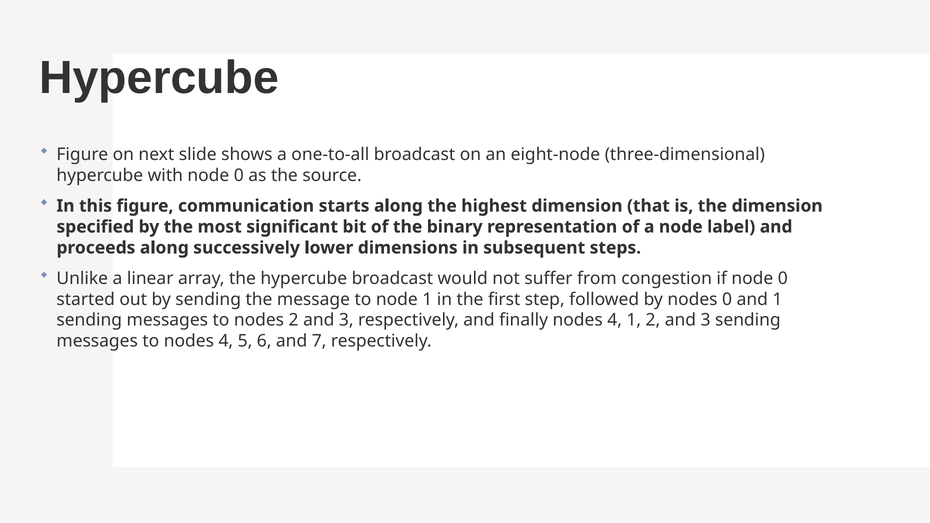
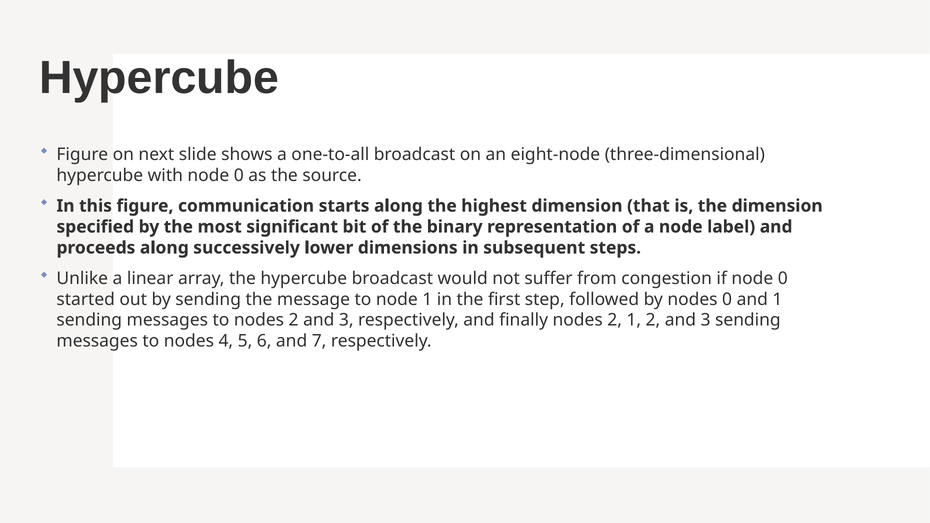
finally nodes 4: 4 -> 2 (615, 320)
